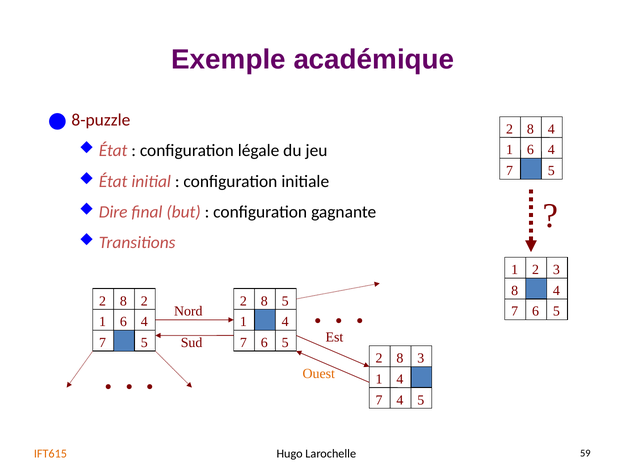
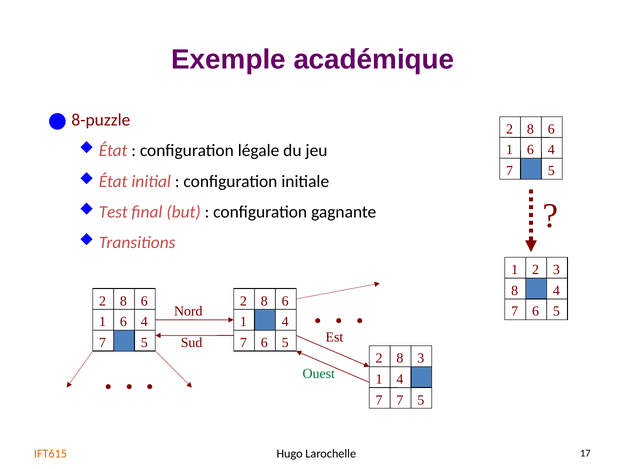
4: 4 -> 6 (551, 129)
Dire: Dire -> Test (113, 212)
2: 2 -> 6 (144, 301)
5: 5 -> 6 (285, 301)
Ouest colour: orange -> green (319, 374)
7 4: 4 -> 7 (400, 400)
59: 59 -> 17 (585, 454)
